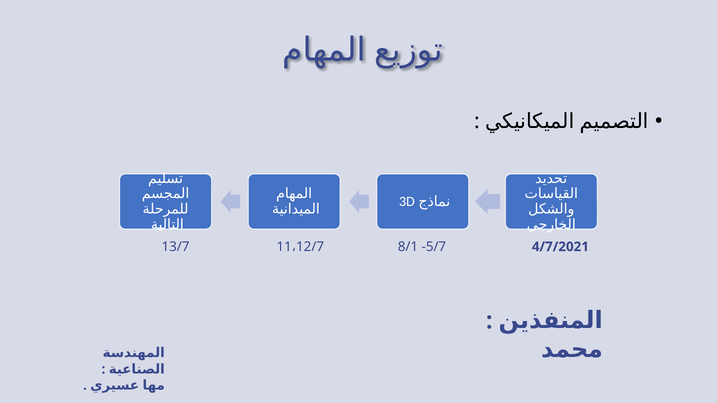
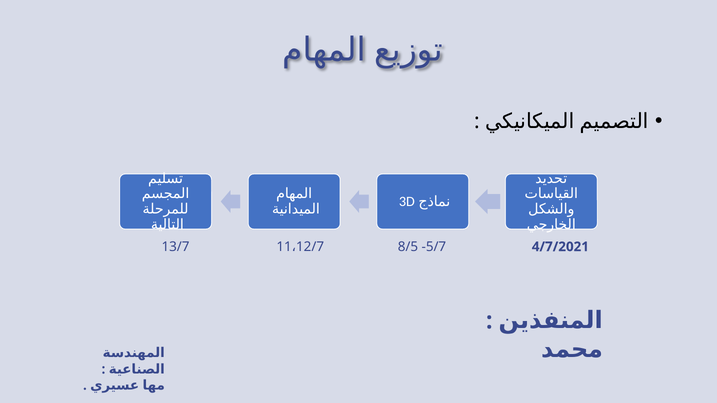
8/1: 8/1 -> 8/5 (408, 247)
